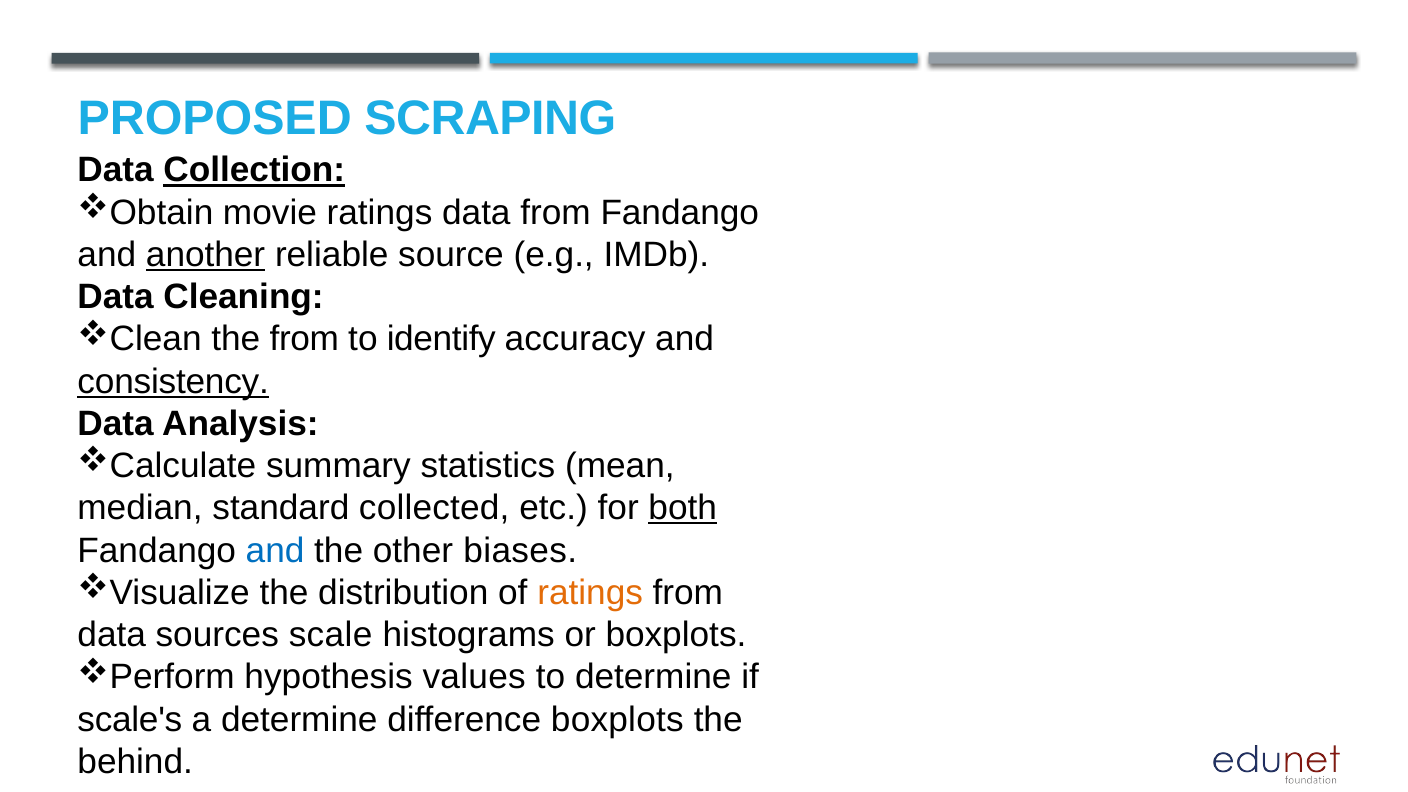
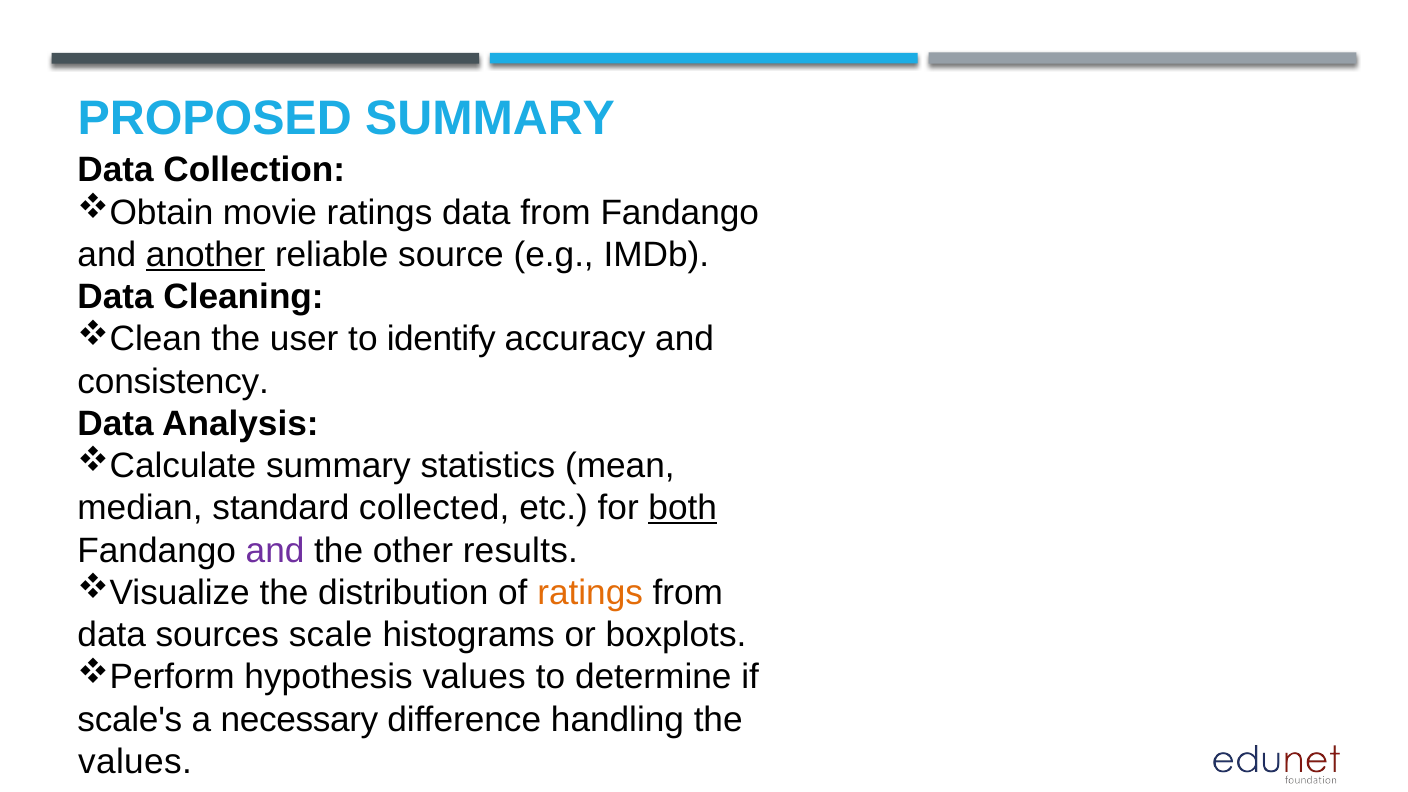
PROPOSED SCRAPING: SCRAPING -> SUMMARY (490, 119)
Collection underline: present -> none (254, 170)
the from: from -> user (304, 339)
consistency underline: present -> none (173, 382)
and colour: blue -> purple (275, 550)
biases: biases -> results (520, 550)
a determine: determine -> necessary (299, 719)
difference boxplots: boxplots -> handling (617, 719)
behind: behind -> values (135, 762)
